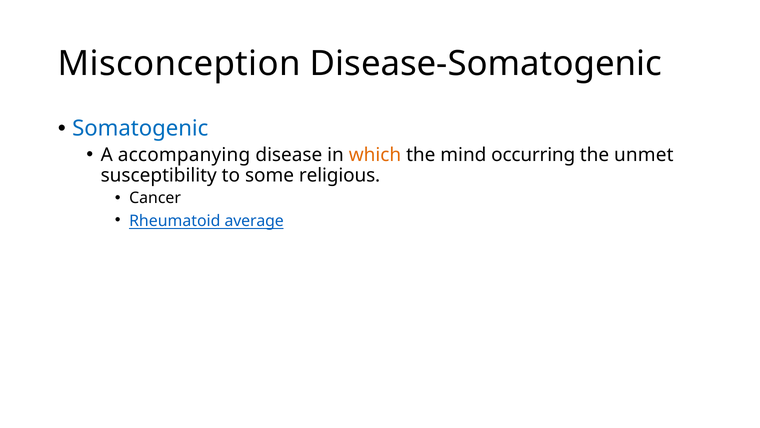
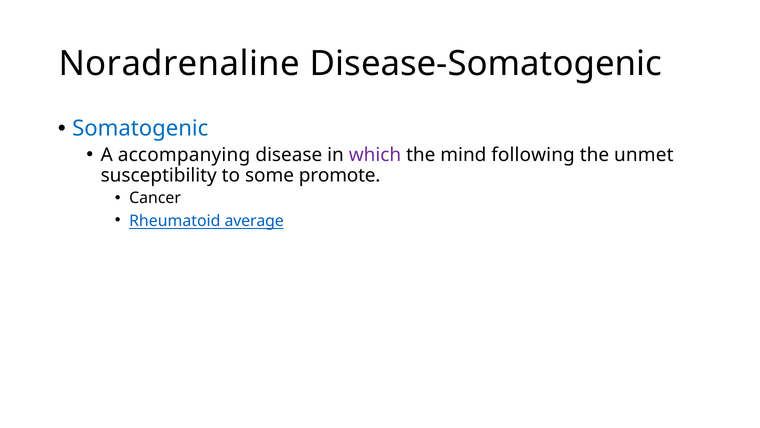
Misconception: Misconception -> Noradrenaline (179, 64)
which colour: orange -> purple (375, 155)
occurring: occurring -> following (533, 155)
religious: religious -> promote (340, 175)
